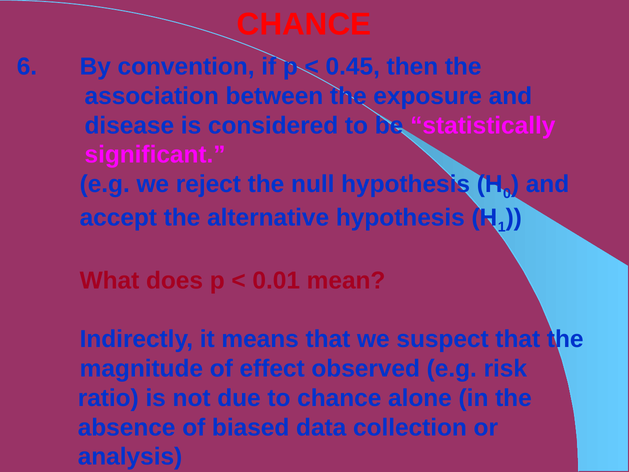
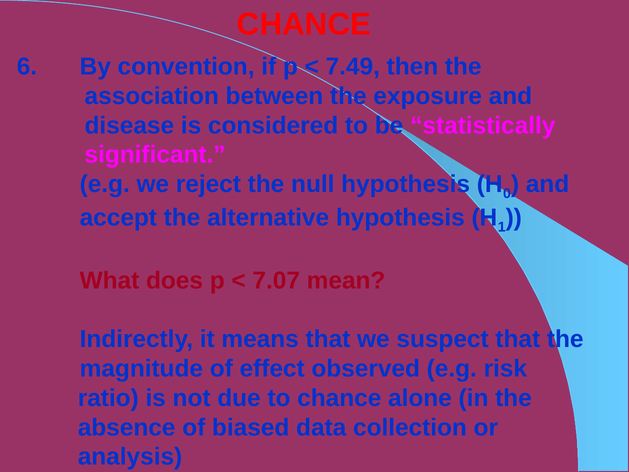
0.45: 0.45 -> 7.49 (353, 67)
0.01: 0.01 -> 7.07 (276, 280)
